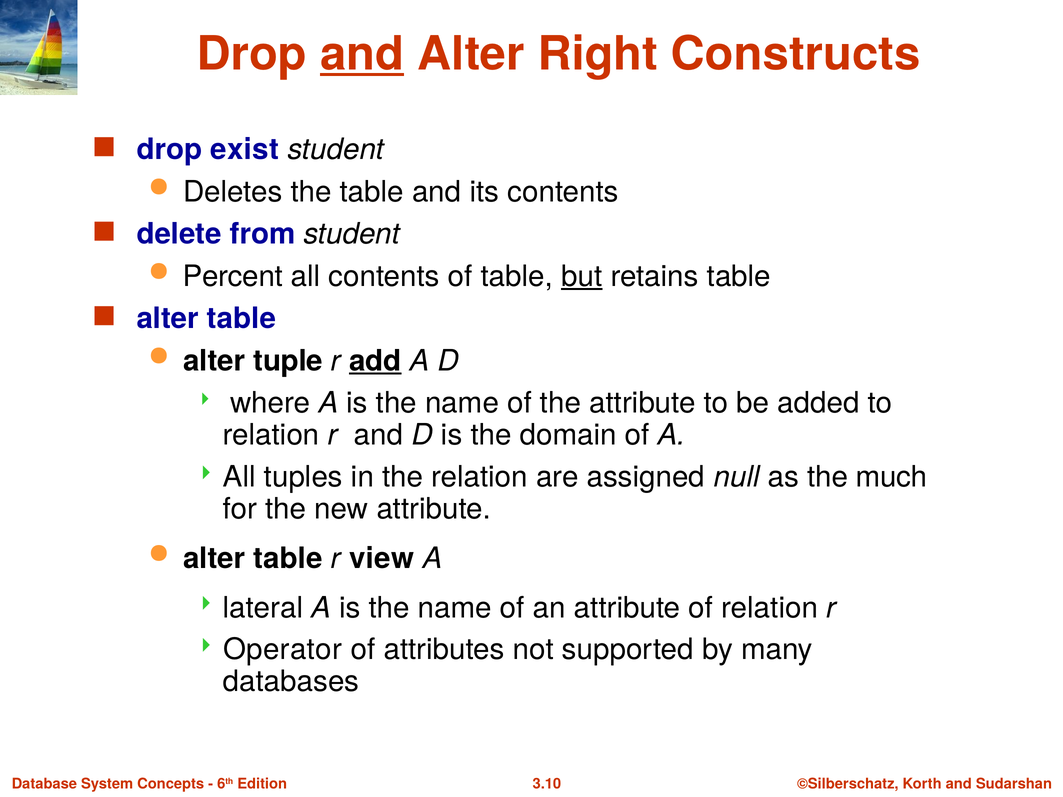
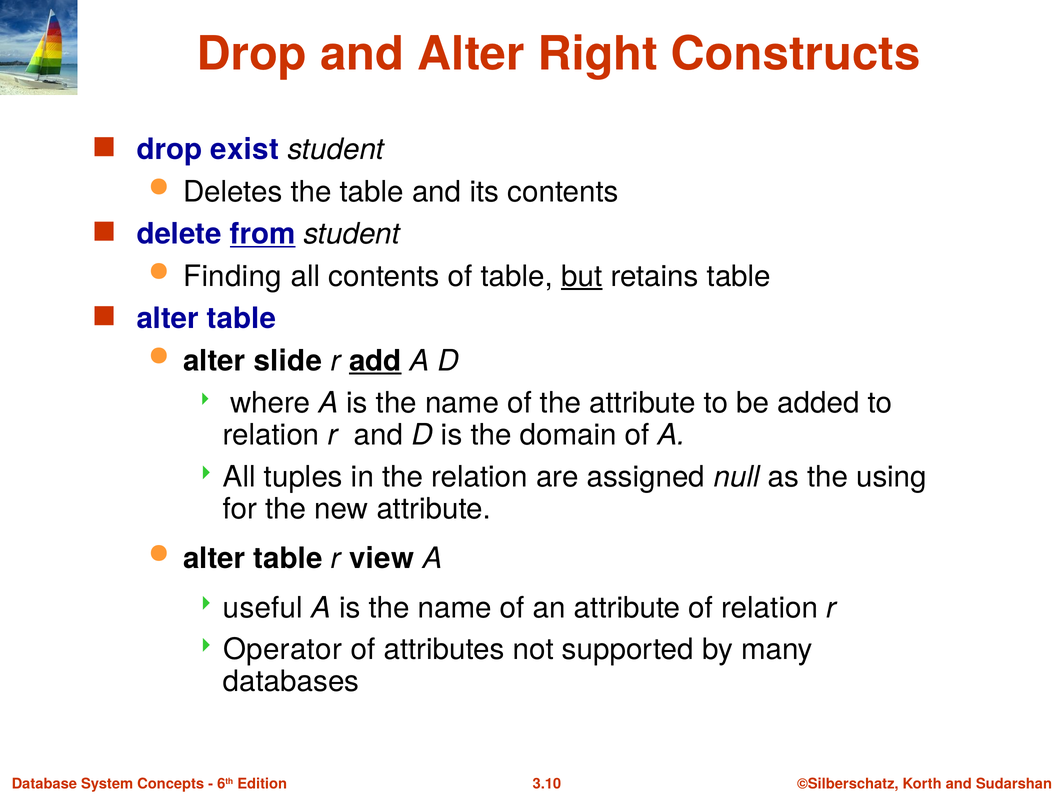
and underline: present -> none (362, 54)
from underline: none -> present (263, 234)
Percent: Percent -> Finding (233, 276)
tuple: tuple -> slide (288, 361)
much: much -> using (891, 477)
lateral: lateral -> useful (263, 608)
